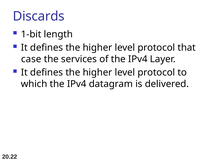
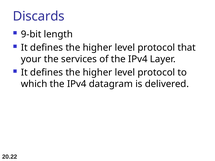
1-bit: 1-bit -> 9-bit (31, 34)
case: case -> your (31, 59)
